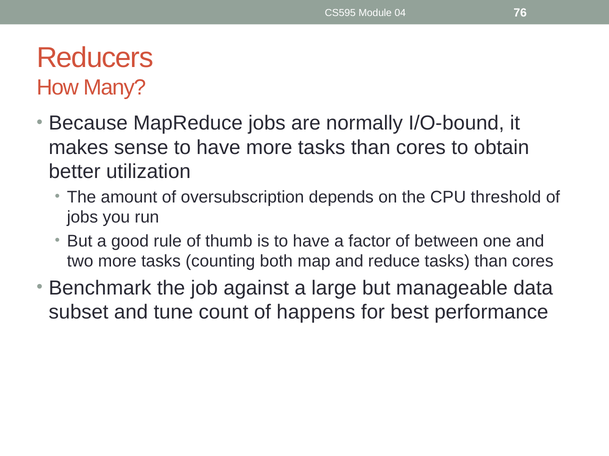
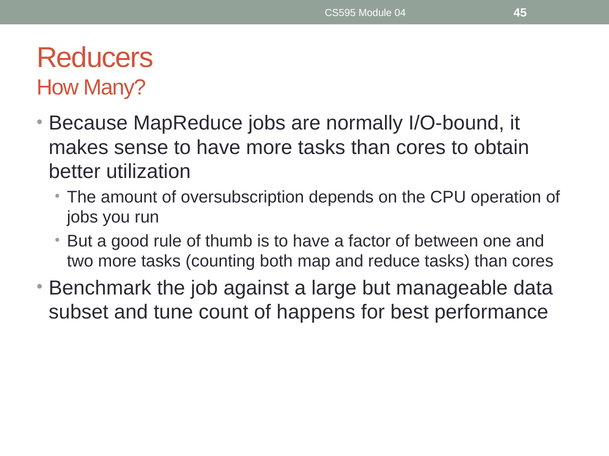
76: 76 -> 45 (520, 13)
threshold: threshold -> operation (506, 197)
